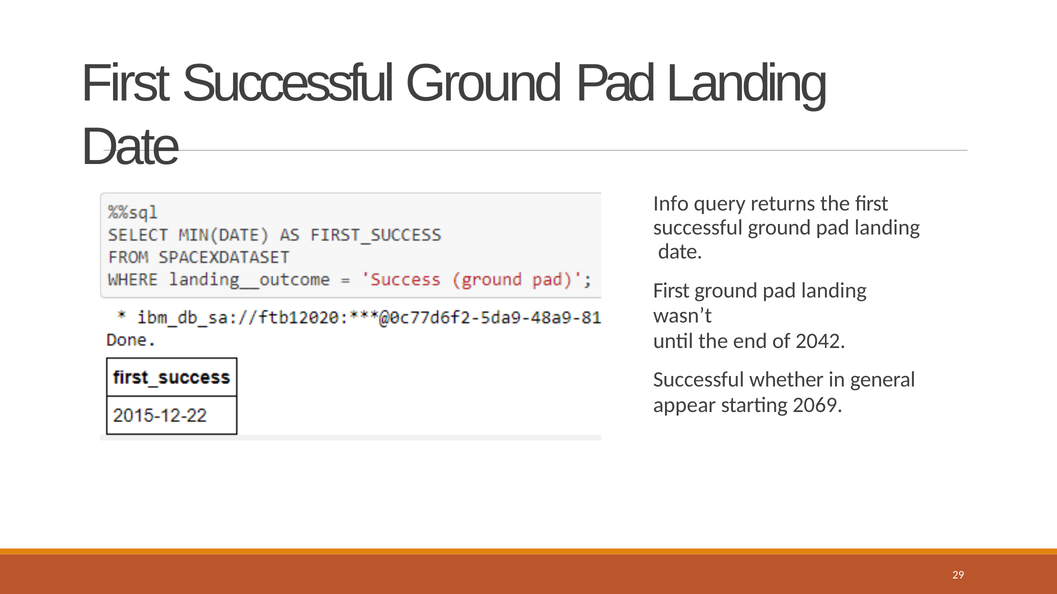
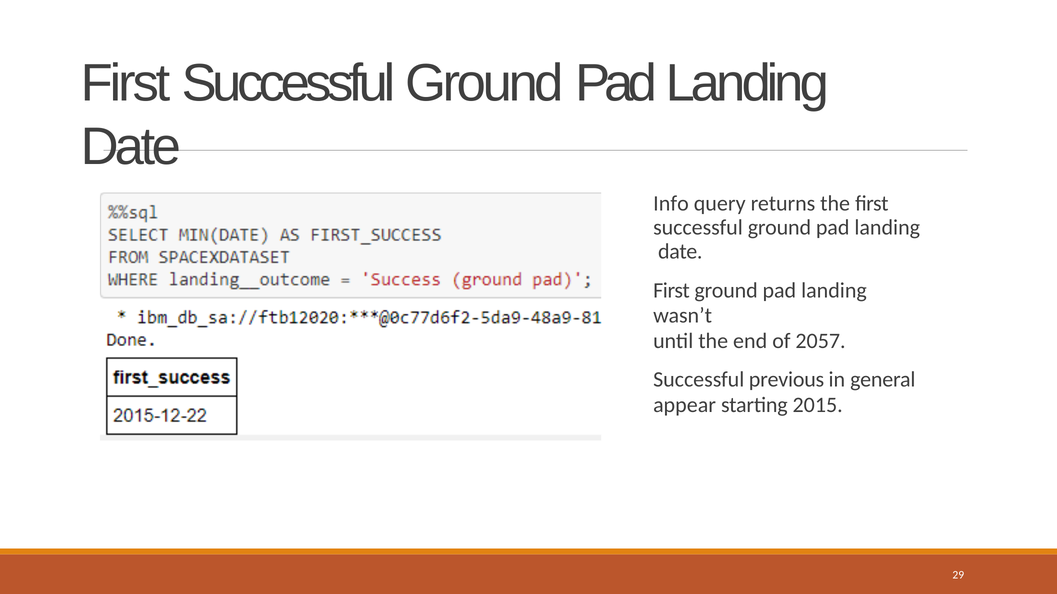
2042: 2042 -> 2057 (821, 341)
whether: whether -> previous (787, 380)
2069: 2069 -> 2015 (818, 405)
